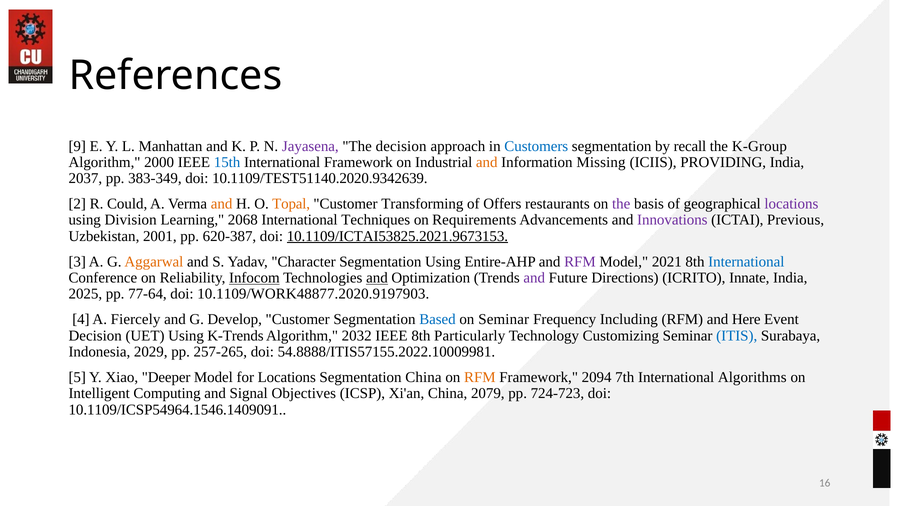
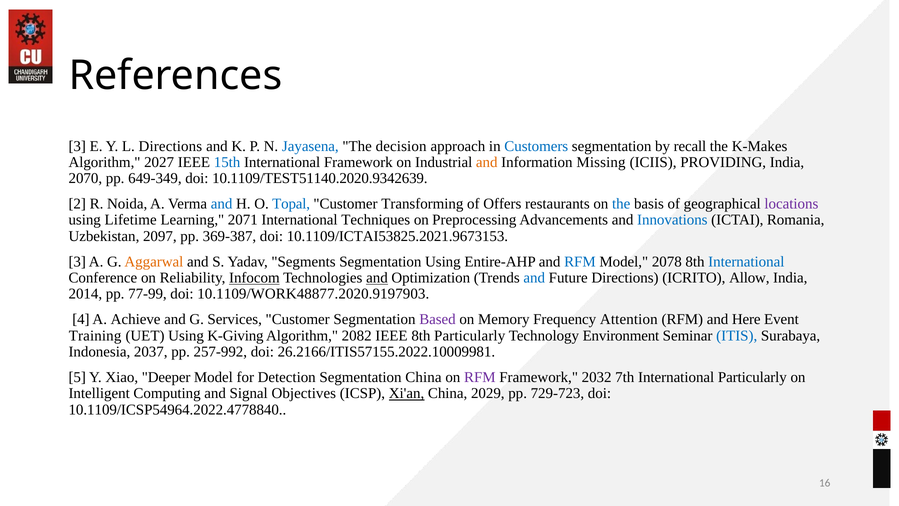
9: 9 -> 3 (77, 146)
L Manhattan: Manhattan -> Directions (170, 146)
Jayasena colour: purple -> blue (310, 146)
K-Group: K-Group -> K-Makes (760, 146)
2000: 2000 -> 2027 (159, 162)
2037: 2037 -> 2070 (85, 178)
383-349: 383-349 -> 649-349 (155, 178)
Could: Could -> Noida (127, 204)
and colour: orange -> blue (222, 204)
Topal colour: orange -> blue (291, 204)
the colour: purple -> blue (621, 204)
Division: Division -> Lifetime (131, 220)
2068: 2068 -> 2071 (243, 220)
Requirements: Requirements -> Preprocessing (474, 220)
Innovations colour: purple -> blue (672, 220)
Previous: Previous -> Romania (796, 220)
2001: 2001 -> 2097 (160, 236)
620-387: 620-387 -> 369-387 (229, 236)
10.1109/ICTAI53825.2021.9673153 underline: present -> none (397, 236)
Character: Character -> Segments (304, 262)
RFM colour: purple -> blue (580, 262)
2021: 2021 -> 2078 (667, 262)
and colour: purple -> blue (534, 278)
Innate: Innate -> Allow (749, 278)
2025: 2025 -> 2014 (85, 294)
77-64: 77-64 -> 77-99 (147, 294)
Fiercely: Fiercely -> Achieve (136, 319)
Develop: Develop -> Services (235, 319)
Based colour: blue -> purple (437, 319)
on Seminar: Seminar -> Memory (504, 319)
Including: Including -> Attention (629, 319)
Decision: Decision -> Training (95, 335)
K-Trends: K-Trends -> K-Giving (235, 335)
2032: 2032 -> 2082 (357, 335)
Customizing: Customizing -> Environment (621, 335)
2029: 2029 -> 2037 (151, 352)
257-265: 257-265 -> 257-992 (220, 352)
54.8888/ITIS57155.2022.10009981: 54.8888/ITIS57155.2022.10009981 -> 26.2166/ITIS57155.2022.10009981 (386, 352)
for Locations: Locations -> Detection (287, 377)
RFM colour: orange -> purple (480, 377)
2094: 2094 -> 2032 (597, 377)
International Algorithms: Algorithms -> Particularly (752, 377)
Xi'an underline: none -> present (407, 393)
2079: 2079 -> 2029 (488, 393)
724-723: 724-723 -> 729-723 (557, 393)
10.1109/ICSP54964.1546.1409091: 10.1109/ICSP54964.1546.1409091 -> 10.1109/ICSP54964.2022.4778840 (177, 409)
